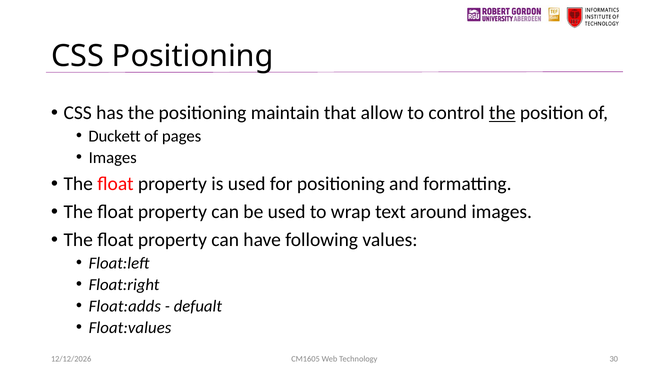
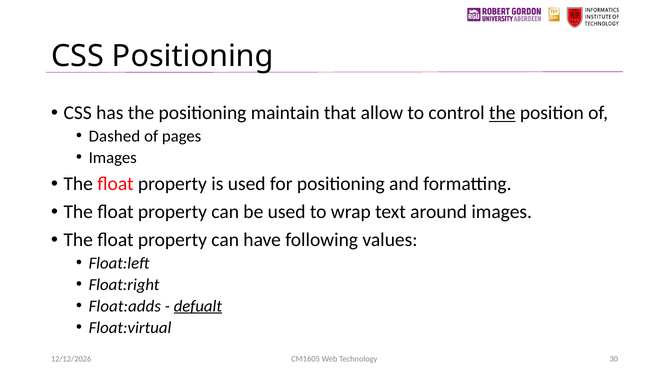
Duckett: Duckett -> Dashed (114, 136)
defualt underline: none -> present (198, 306)
Float:values: Float:values -> Float:virtual (130, 328)
